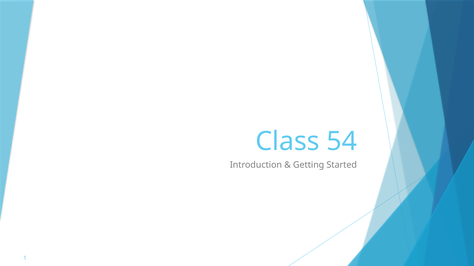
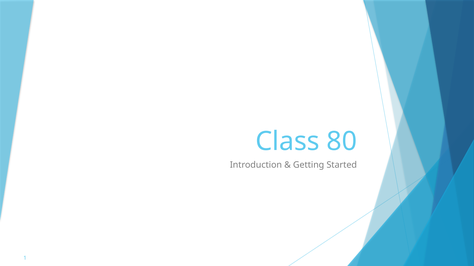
54: 54 -> 80 (342, 142)
